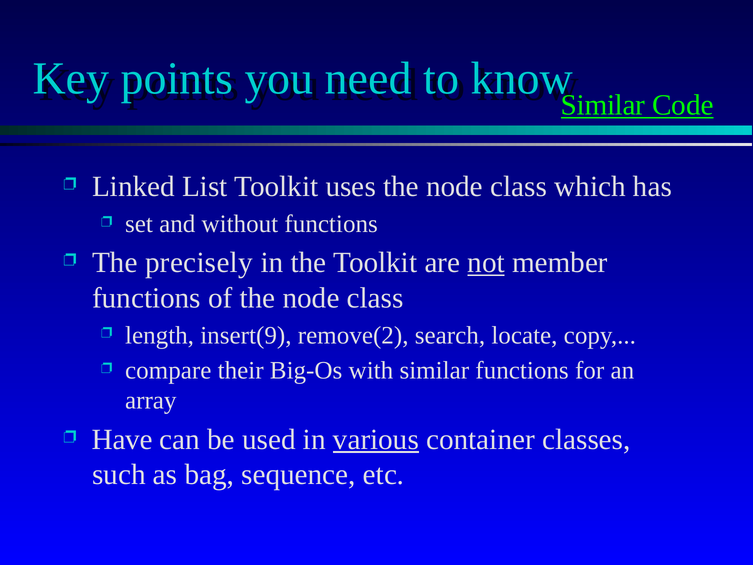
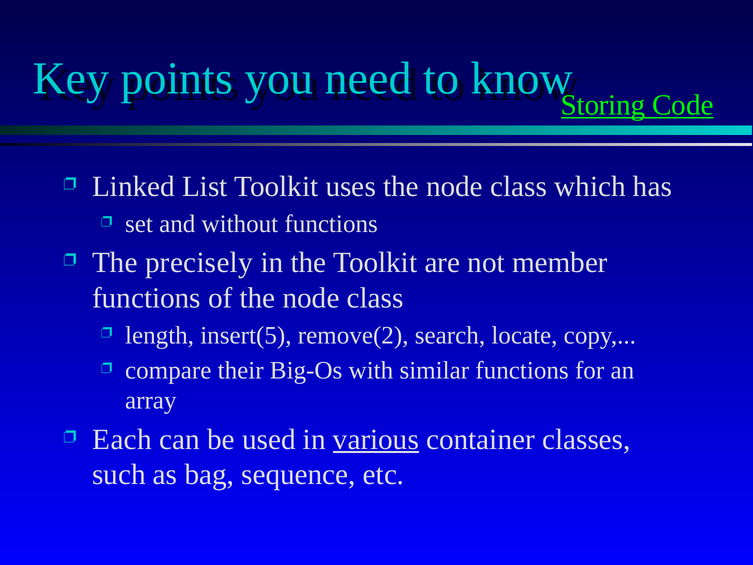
Similar: Similar -> Storing (603, 105)
not underline: present -> none (486, 263)
insert(9: insert(9 -> insert(5 (246, 335)
Have: Have -> Each (122, 439)
